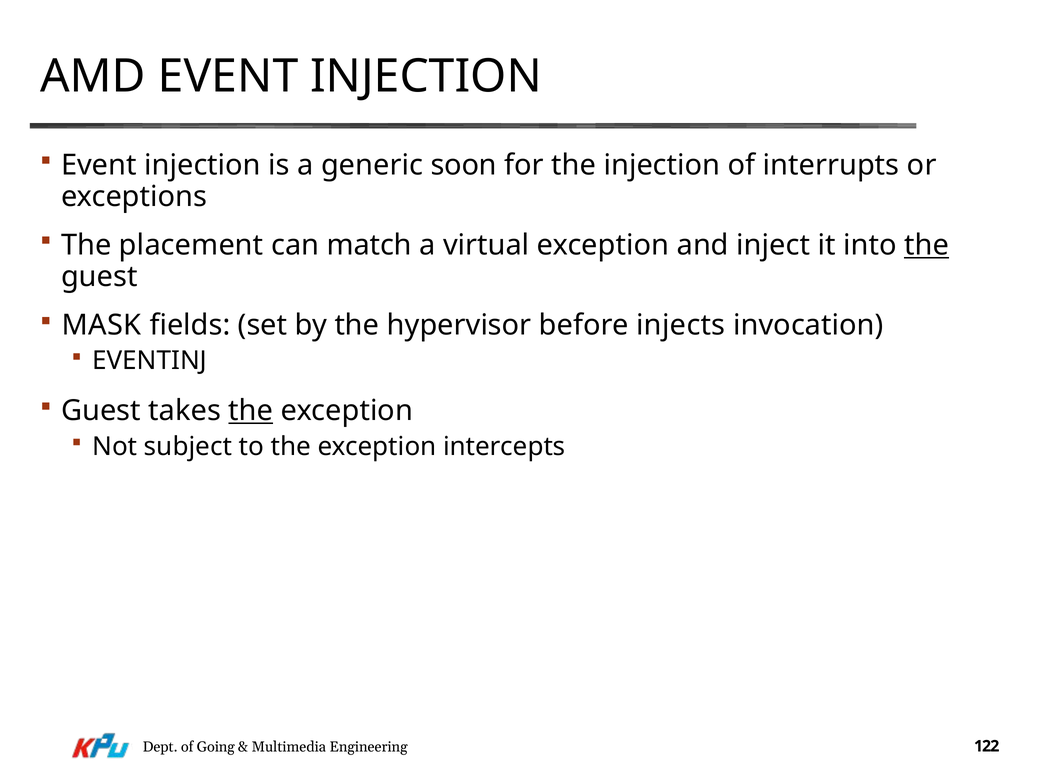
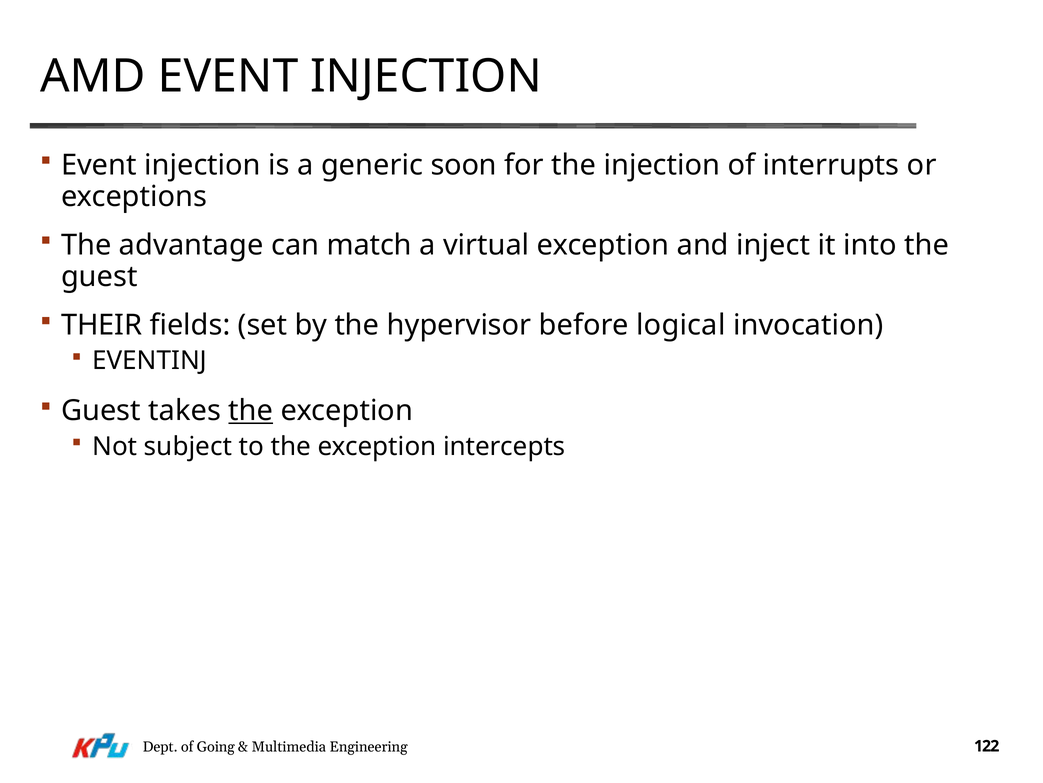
placement: placement -> advantage (191, 245)
the underline: present -> none (927, 245)
MASK: MASK -> THEIR (102, 325)
injects: injects -> logical (681, 325)
